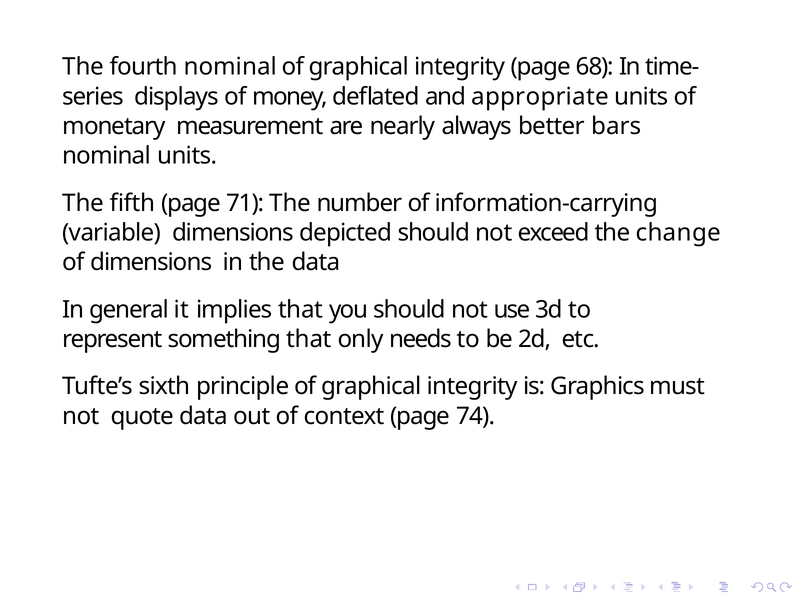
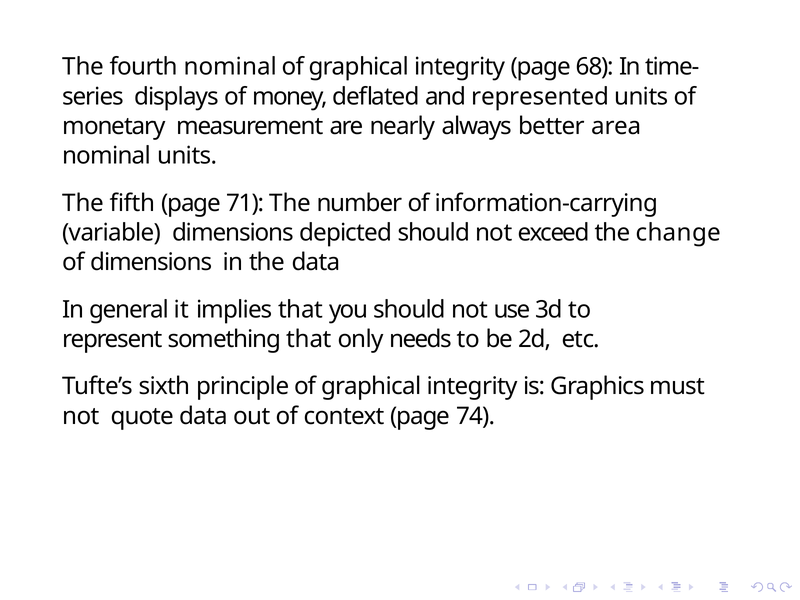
appropriate: appropriate -> represented (540, 97)
bars: bars -> area (616, 126)
